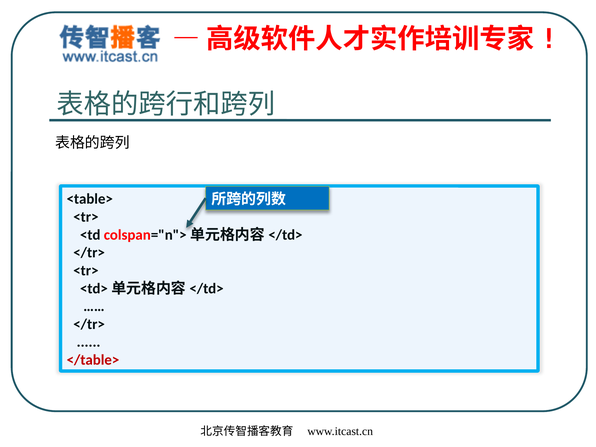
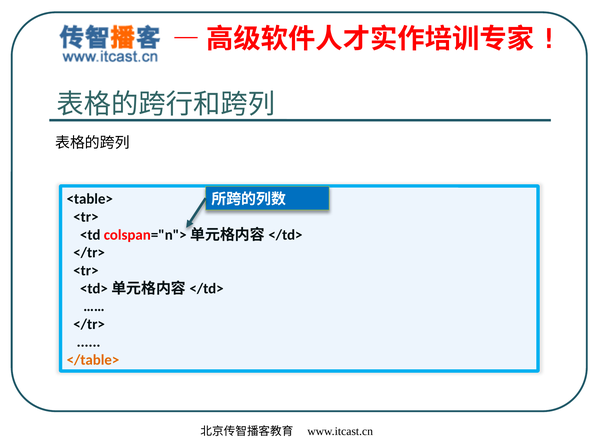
</table> colour: red -> orange (93, 360)
